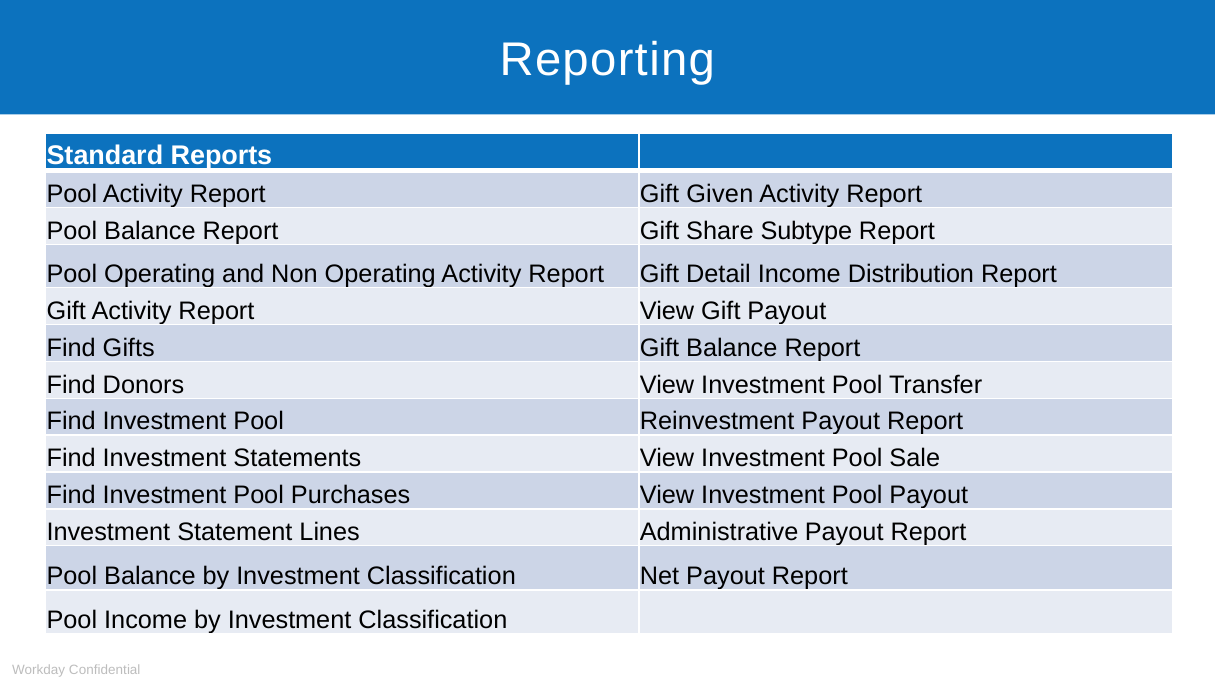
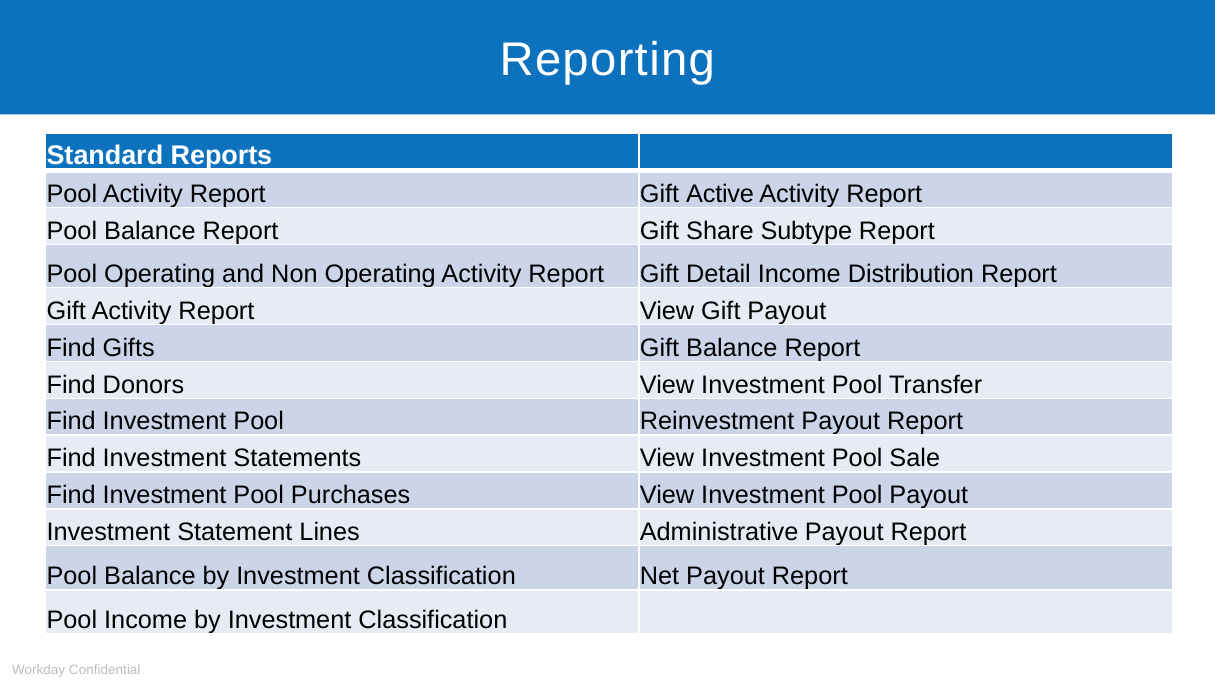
Given: Given -> Active (720, 194)
